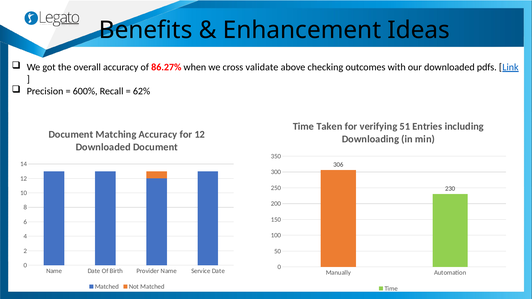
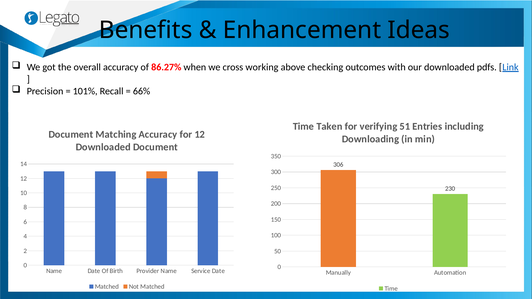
validate: validate -> working (262, 67)
600%: 600% -> 101% (85, 91)
62%: 62% -> 66% (142, 91)
